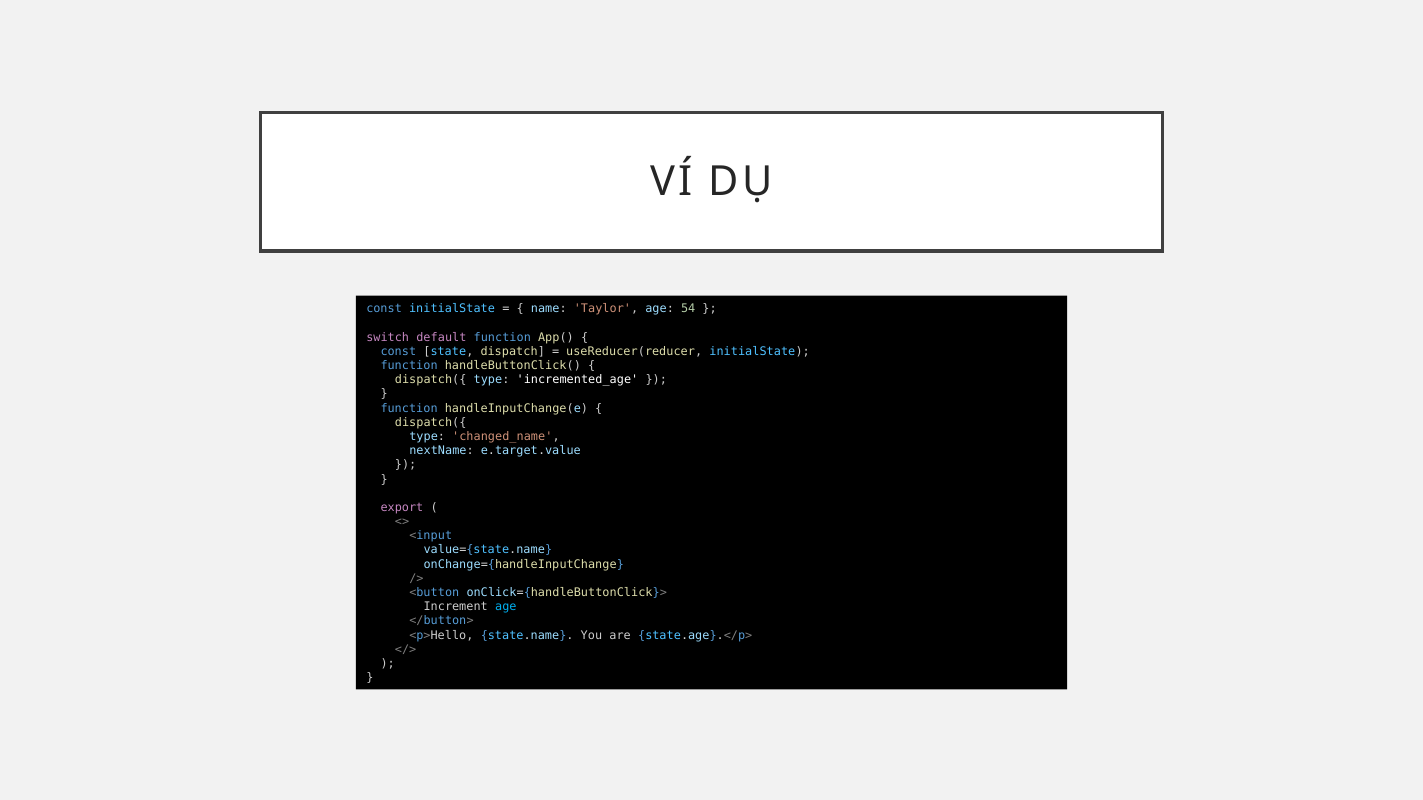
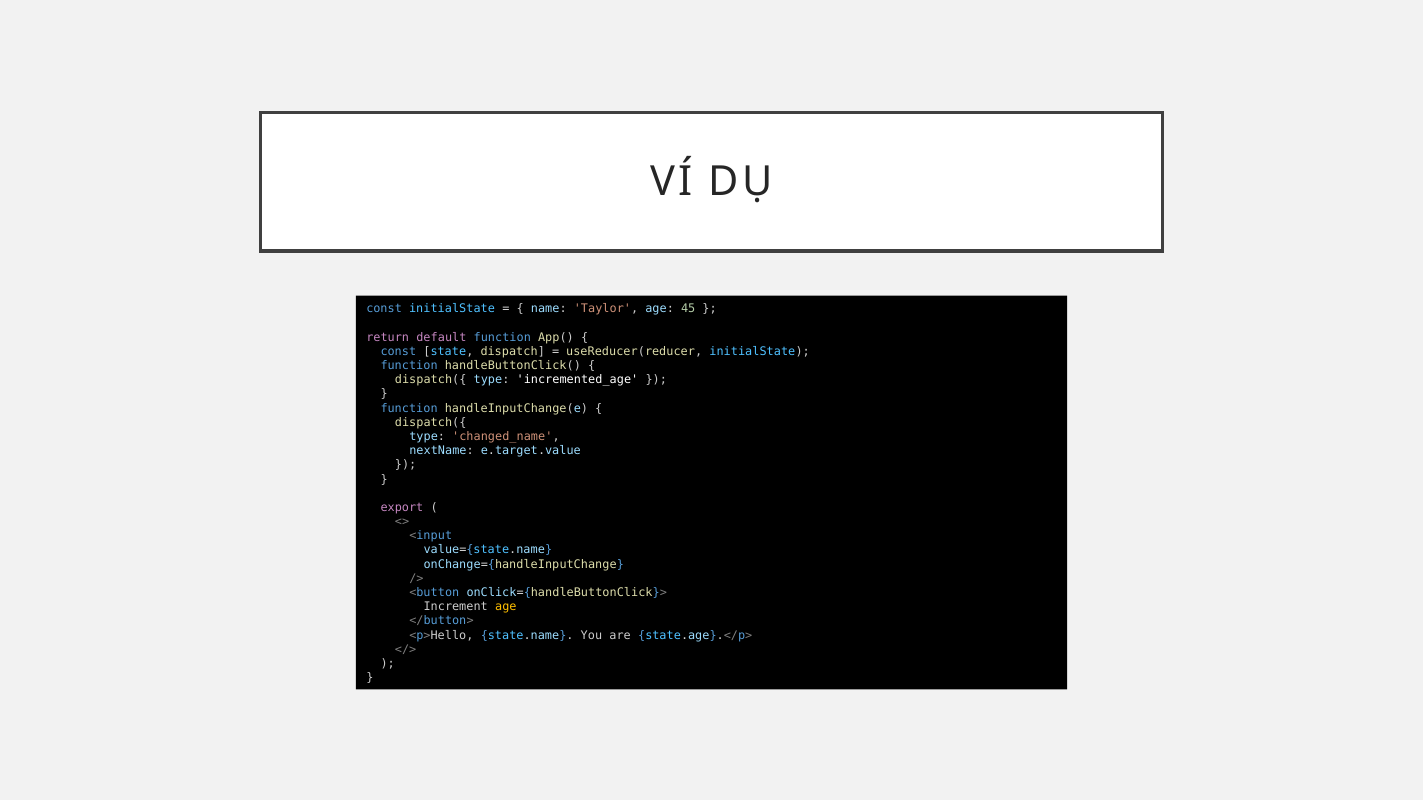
54: 54 -> 45 (688, 309)
switch: switch -> return (388, 337)
age colour: light blue -> yellow (506, 607)
